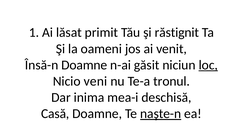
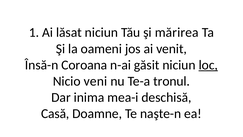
lăsat primit: primit -> niciun (101, 32)
răstignit: răstignit -> mărirea (177, 32)
Însă-n Doamne: Doamne -> Coroana (84, 65)
naşte-n underline: present -> none (161, 113)
